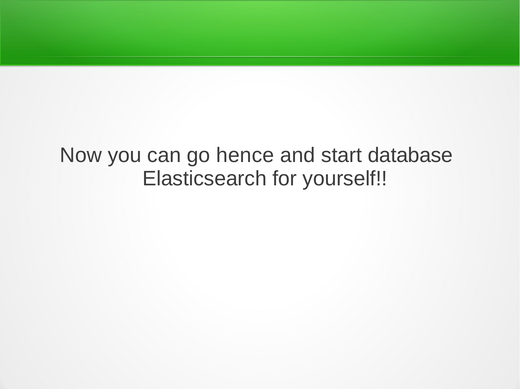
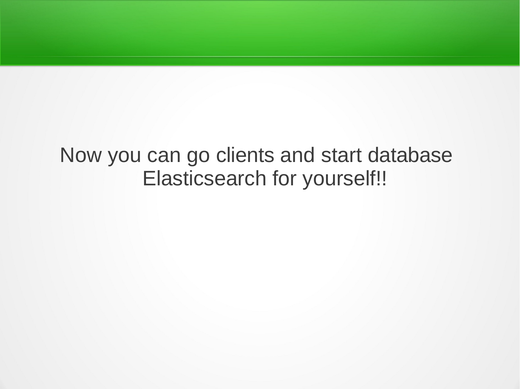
hence: hence -> clients (245, 155)
